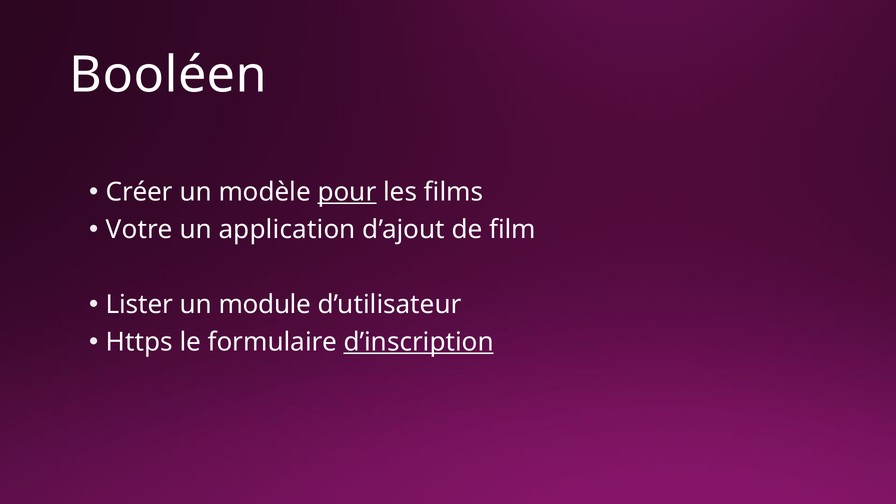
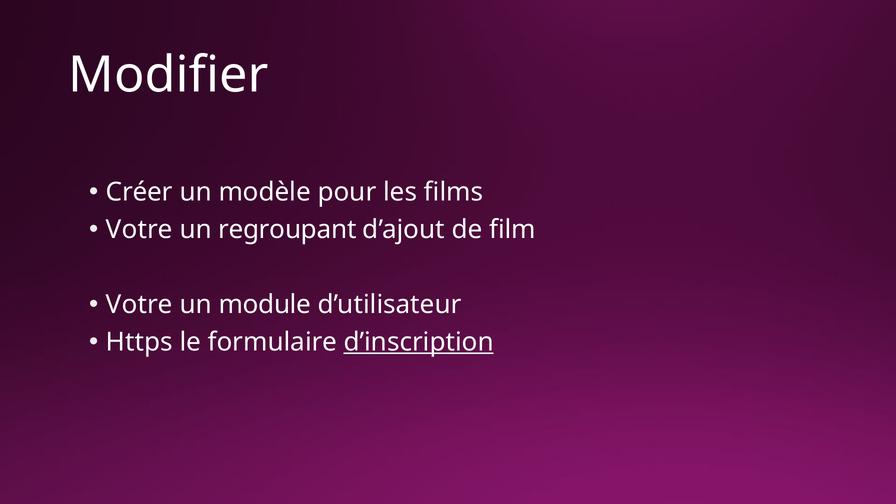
Booléen: Booléen -> Modifier (168, 75)
pour underline: present -> none (347, 192)
application: application -> regroupant (287, 230)
Lister: Lister -> Votre (139, 305)
